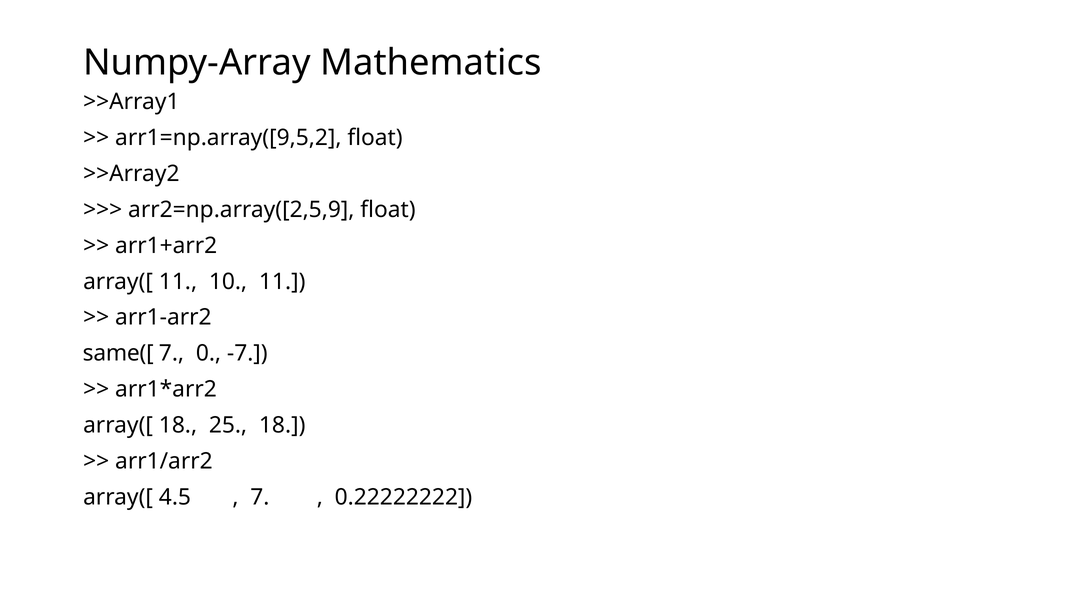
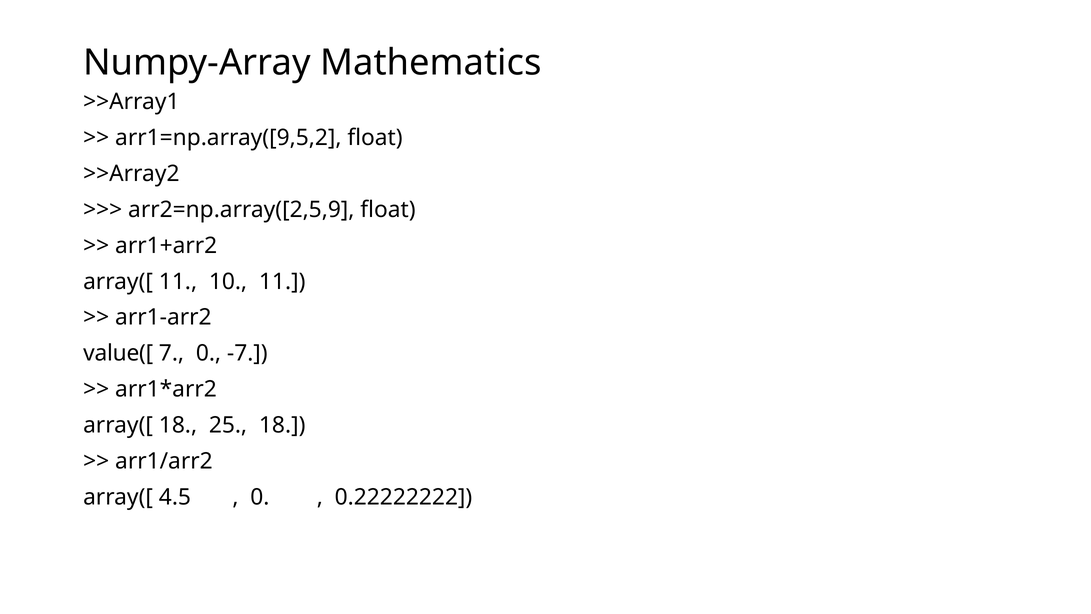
same([: same([ -> value([ (118, 353)
7: 7 -> 0 (260, 497)
